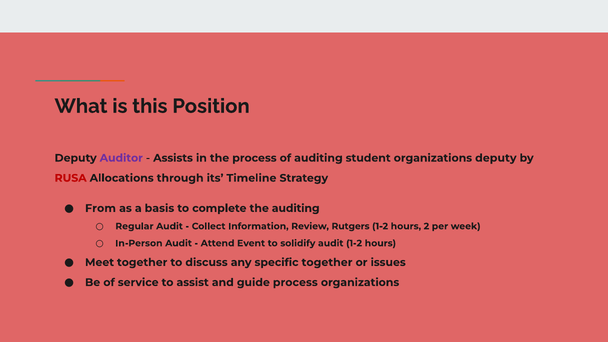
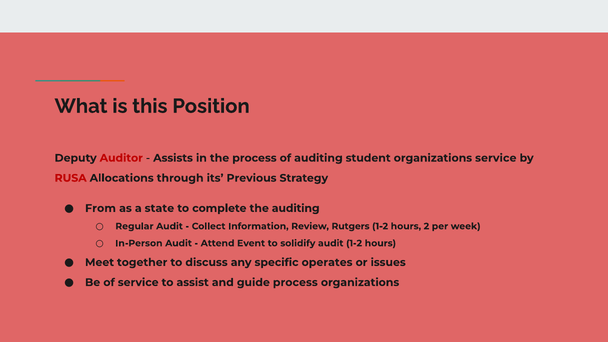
Auditor colour: purple -> red (121, 158)
organizations deputy: deputy -> service (496, 158)
Timeline: Timeline -> Previous (252, 178)
basis: basis -> state (159, 208)
specific together: together -> operates (327, 262)
